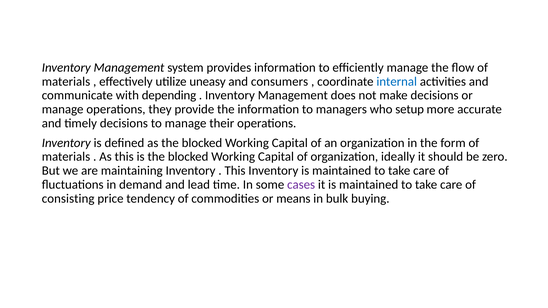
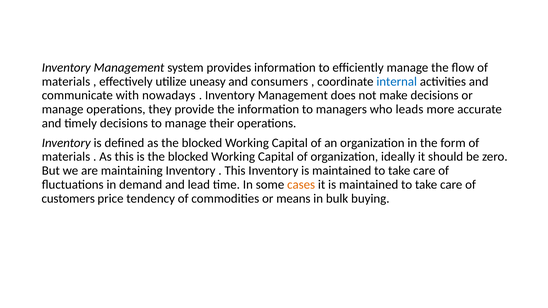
depending: depending -> nowadays (169, 95)
setup: setup -> leads (409, 109)
cases colour: purple -> orange (301, 185)
consisting: consisting -> customers (68, 199)
